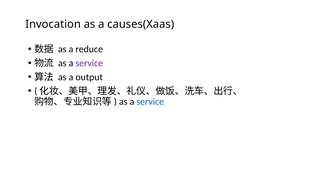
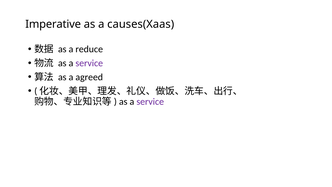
Invocation: Invocation -> Imperative (53, 24)
output: output -> agreed (89, 77)
service colour: blue -> purple (150, 101)
